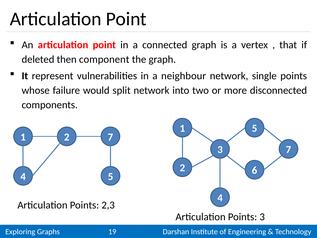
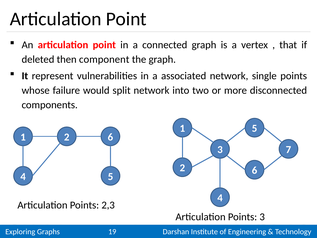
neighbour: neighbour -> associated (184, 76)
2 7: 7 -> 6 (110, 137)
